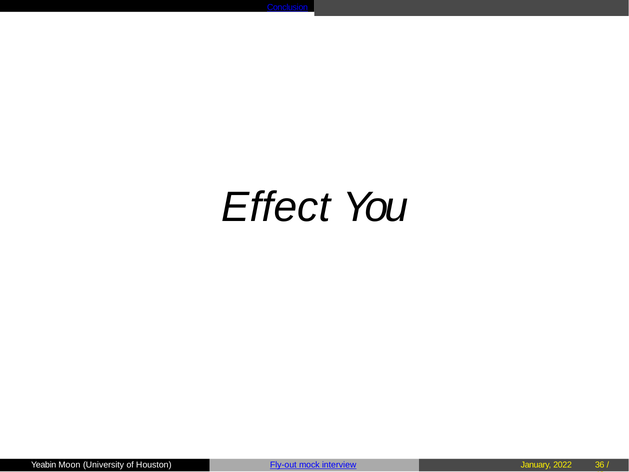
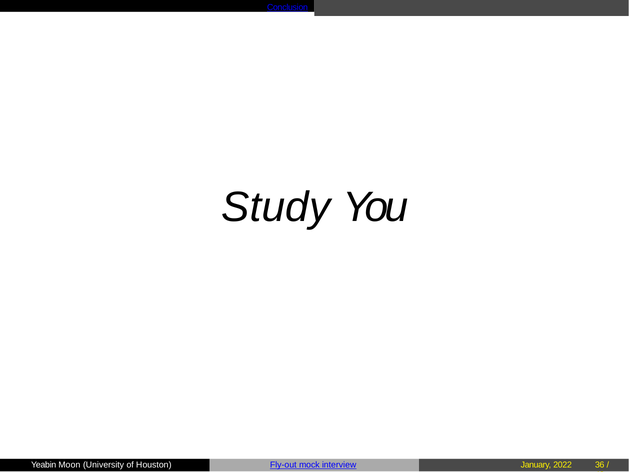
Effect: Effect -> Study (276, 207)
